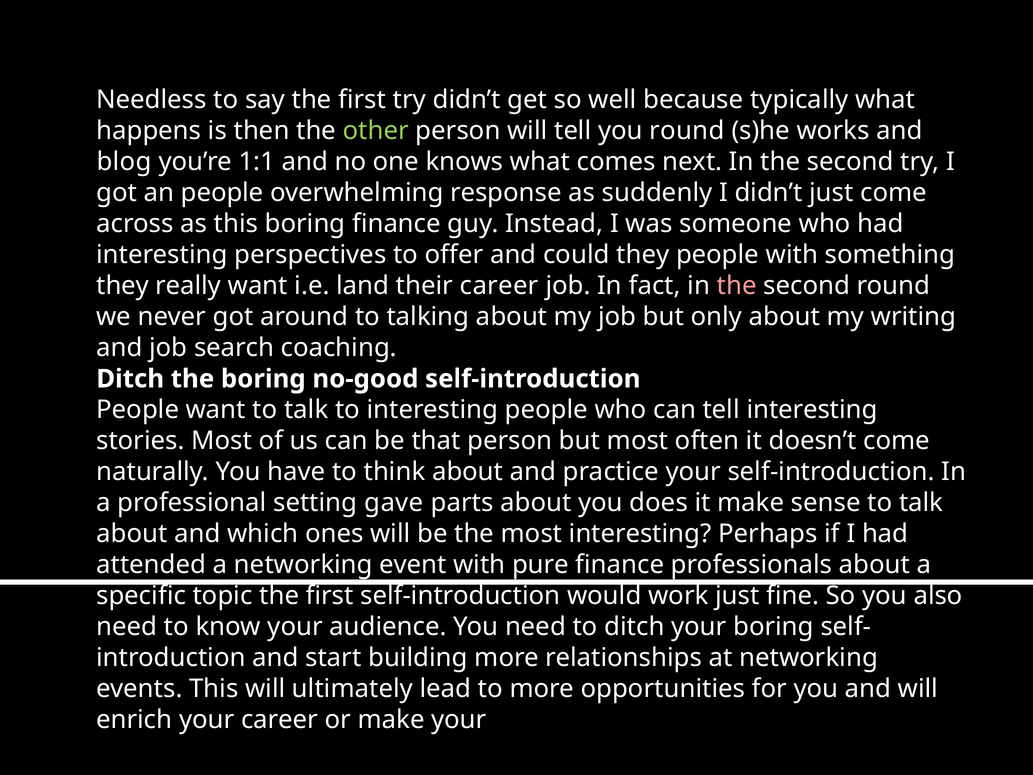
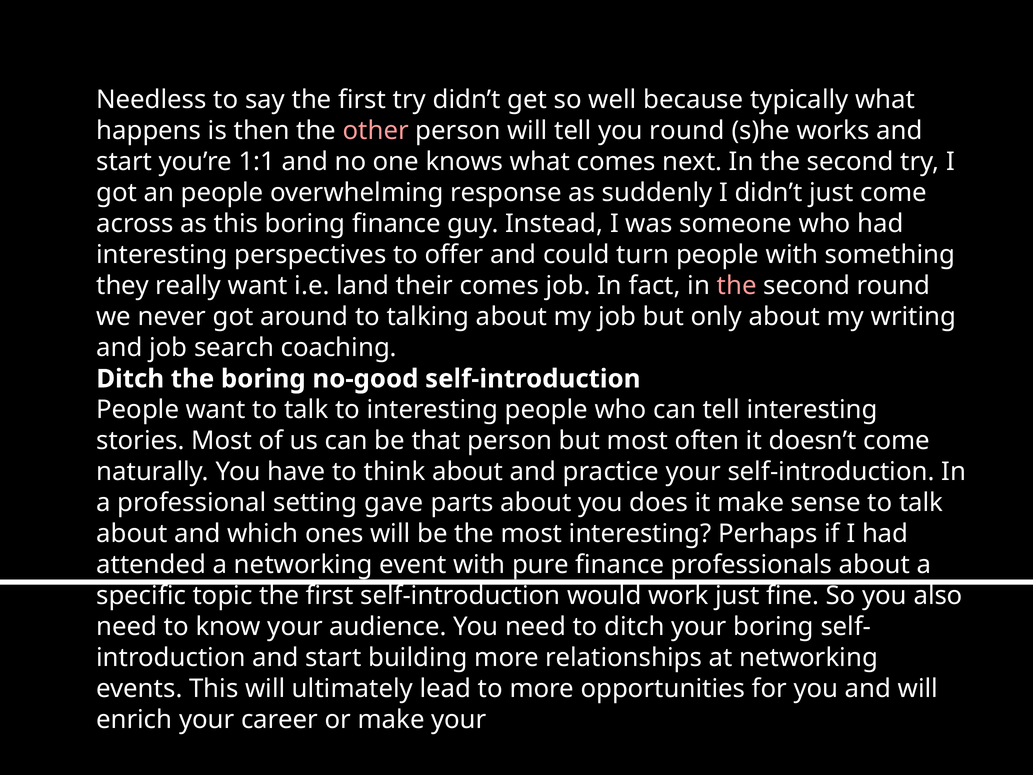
other colour: light green -> pink (376, 131)
blog: blog -> start (124, 162)
could they: they -> turn (643, 255)
their career: career -> comes (499, 286)
